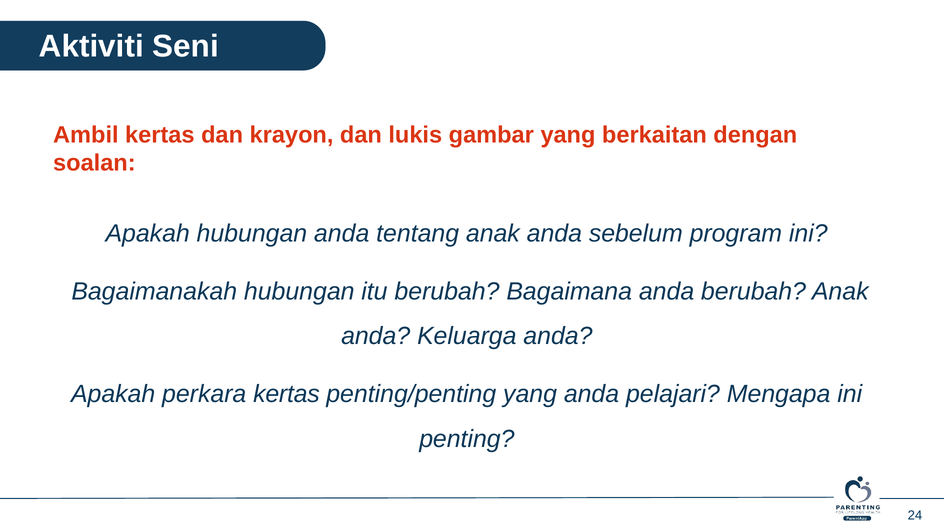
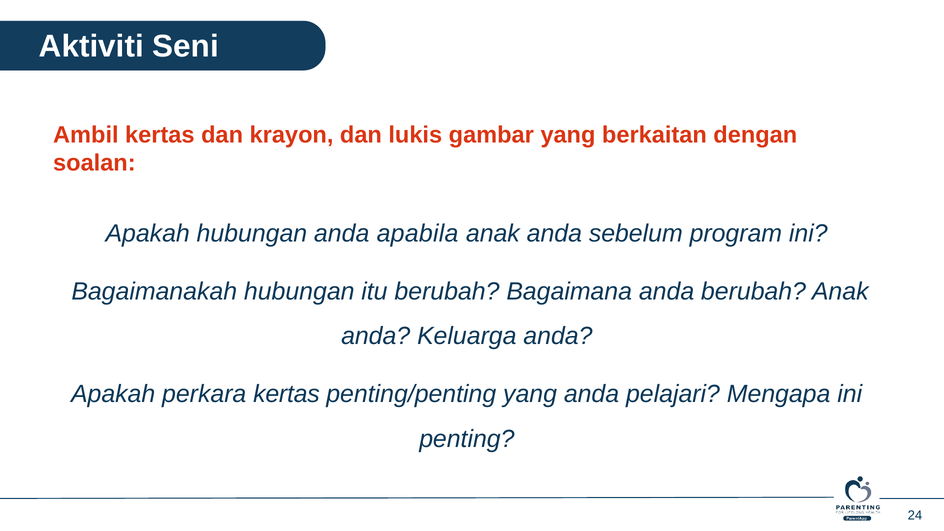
tentang: tentang -> apabila (418, 234)
